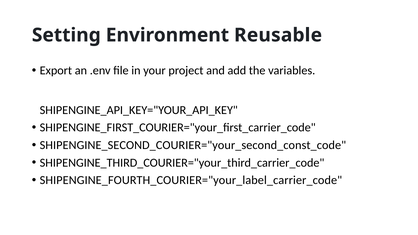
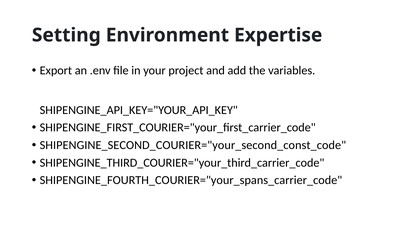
Reusable: Reusable -> Expertise (278, 35)
SHIPENGINE_FOURTH_COURIER="your_label_carrier_code: SHIPENGINE_FOURTH_COURIER="your_label_carrier_code -> SHIPENGINE_FOURTH_COURIER="your_spans_carrier_code (191, 180)
